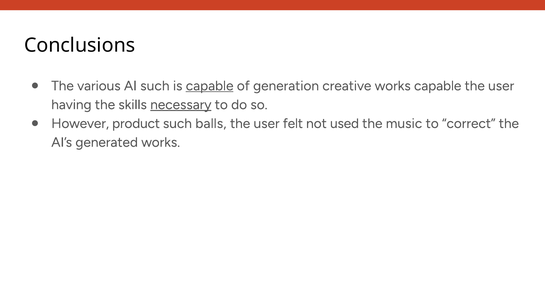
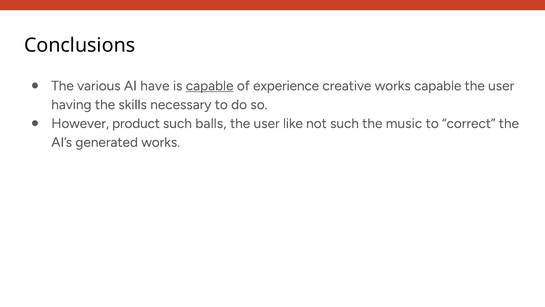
AI such: such -> have (155, 86)
generation: generation -> experience (286, 86)
necessary underline: present -> none (181, 105)
felt: felt -> like (293, 123)
not used: used -> such (344, 123)
